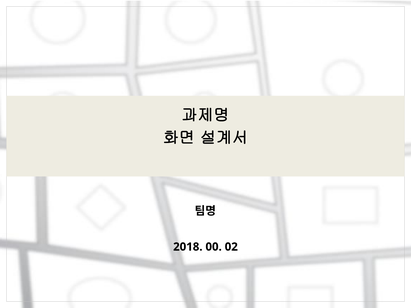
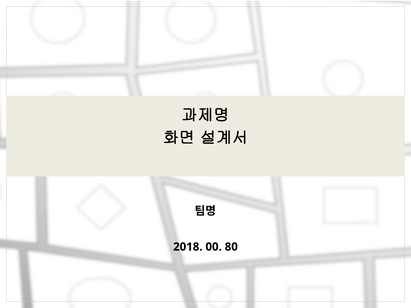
02: 02 -> 80 (231, 247)
